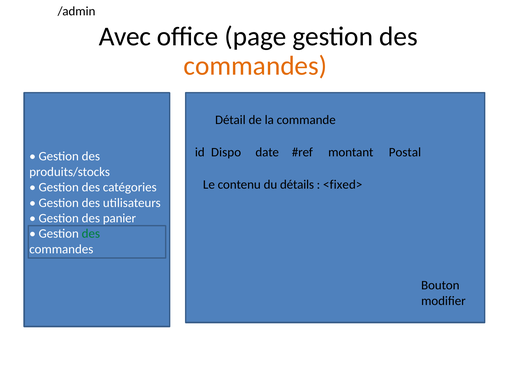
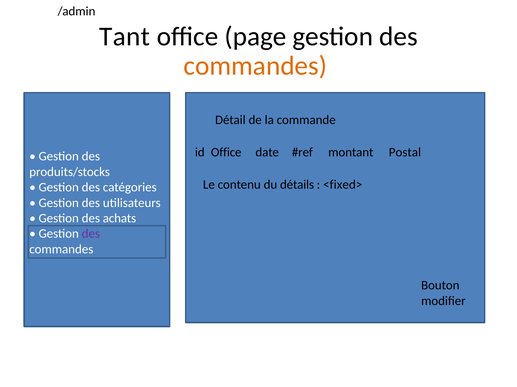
Avec: Avec -> Tant (125, 37)
id Dispo: Dispo -> Office (226, 153)
panier: panier -> achats (119, 219)
des colour: green -> purple (91, 234)
